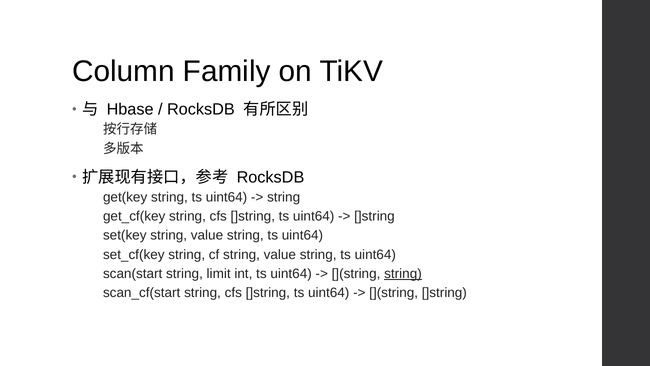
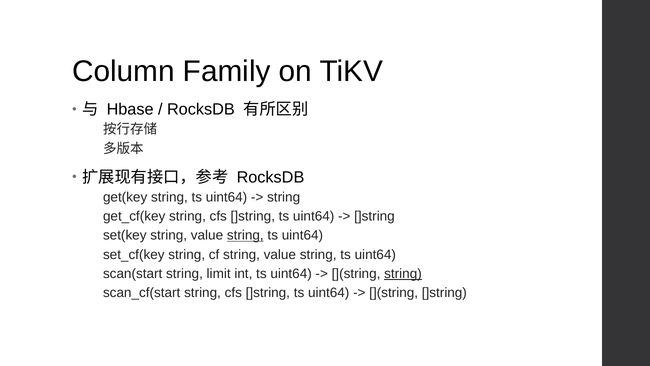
string underline: none -> present (245, 235)
